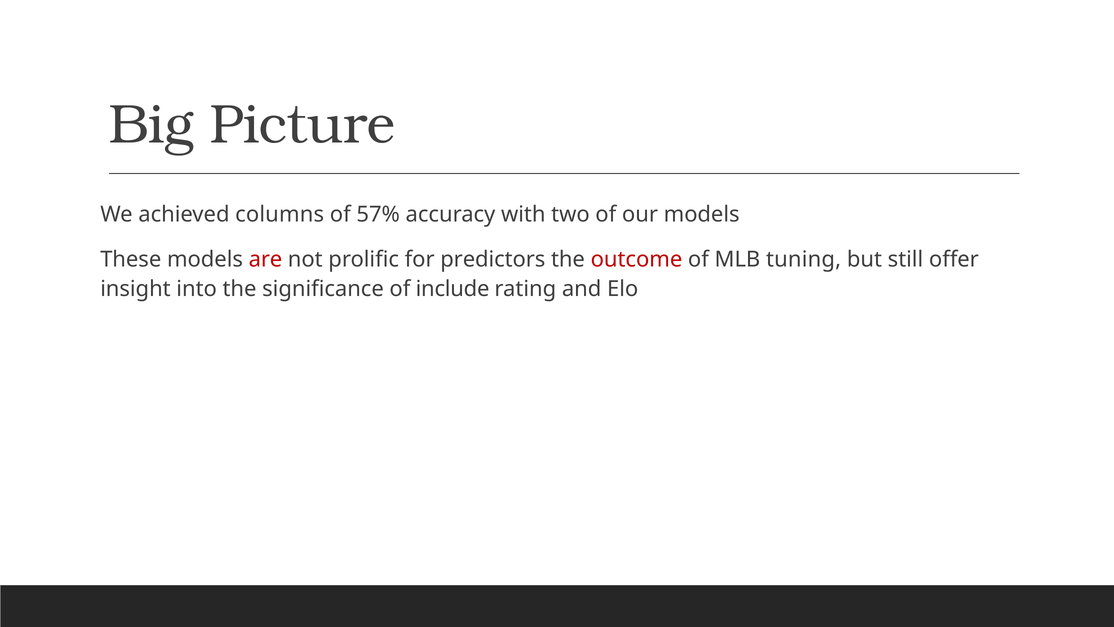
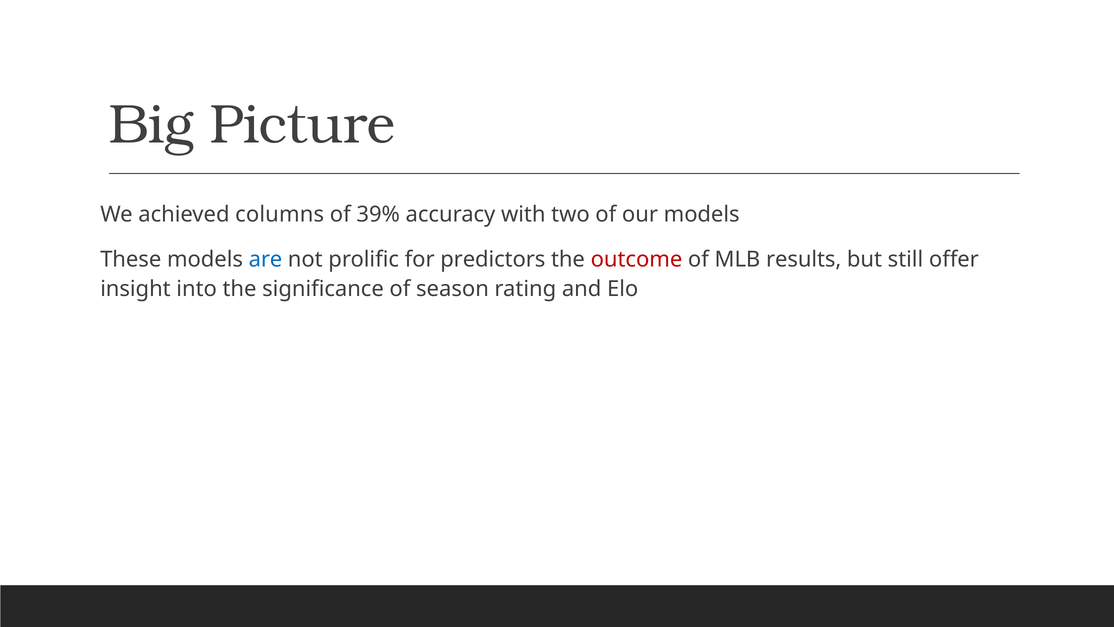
57%: 57% -> 39% (378, 214)
are colour: red -> blue (265, 260)
tuning: tuning -> results (804, 260)
include: include -> season (452, 289)
